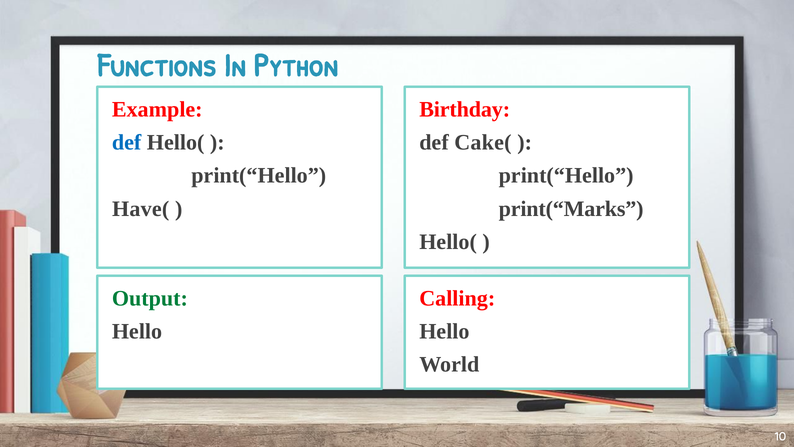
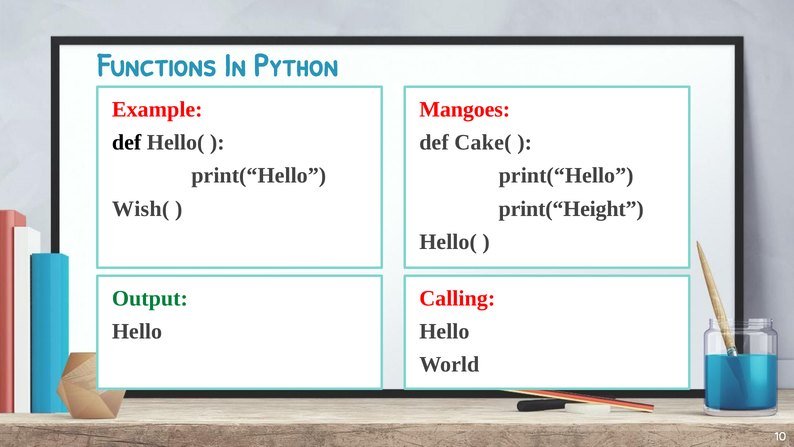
Birthday: Birthday -> Mangoes (465, 109)
def colour: blue -> black (127, 142)
Have(: Have( -> Wish( (141, 209)
print(“Marks: print(“Marks -> print(“Height (571, 209)
